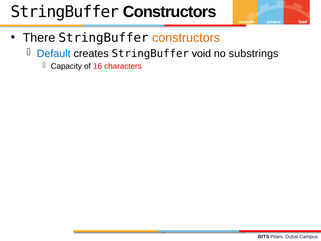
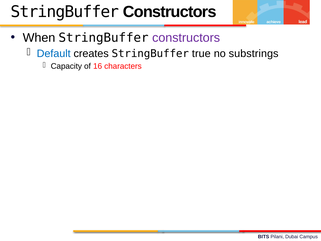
There: There -> When (39, 38)
constructors colour: orange -> purple (186, 38)
void: void -> true (201, 54)
